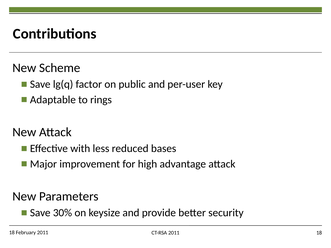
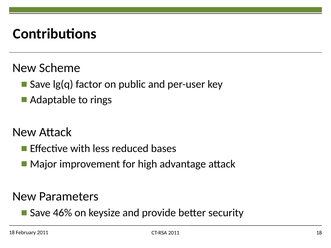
30%: 30% -> 46% (62, 213)
